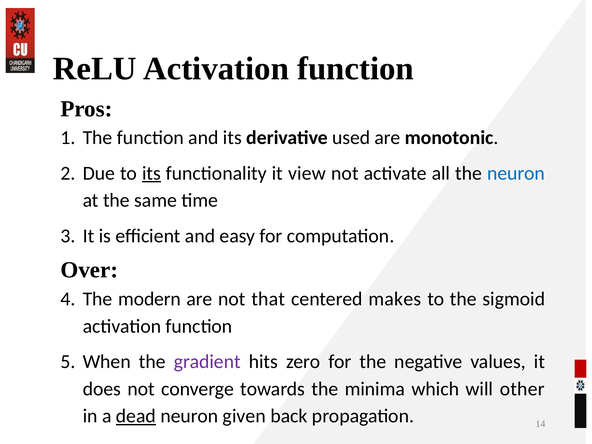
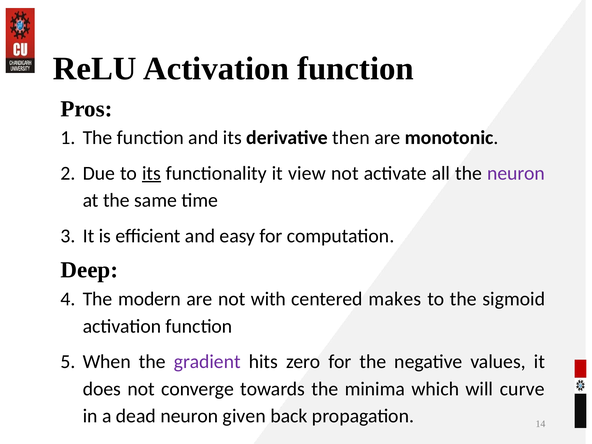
used: used -> then (351, 138)
neuron colour: blue -> purple (516, 173)
Over: Over -> Deep (89, 270)
that: that -> with (268, 299)
other: other -> curve (522, 389)
dead underline: present -> none (136, 416)
